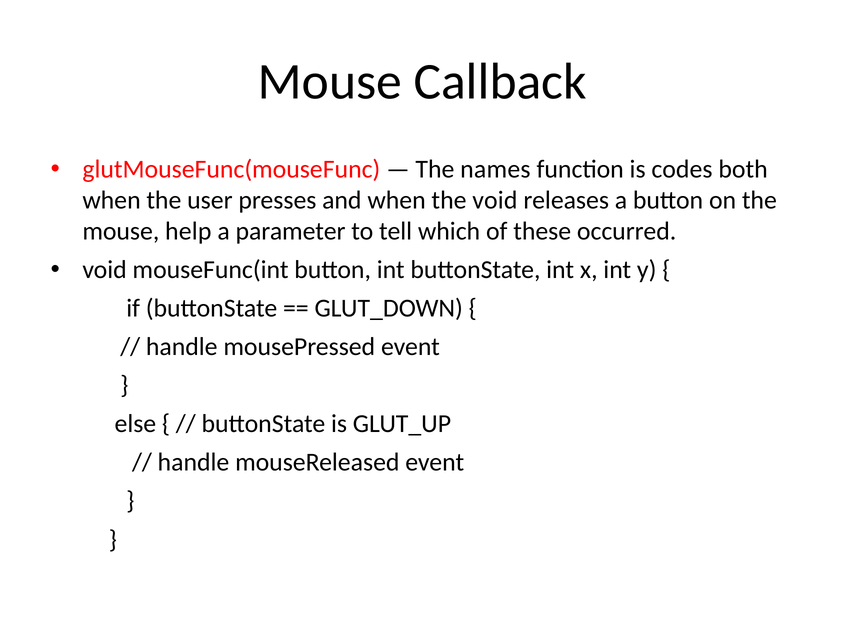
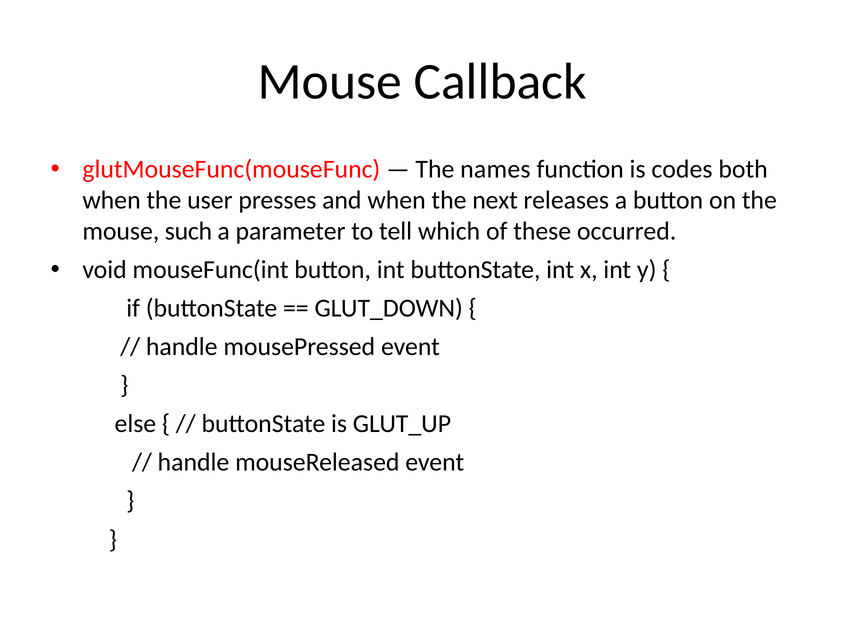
the void: void -> next (495, 200)
help: help -> such (188, 231)
